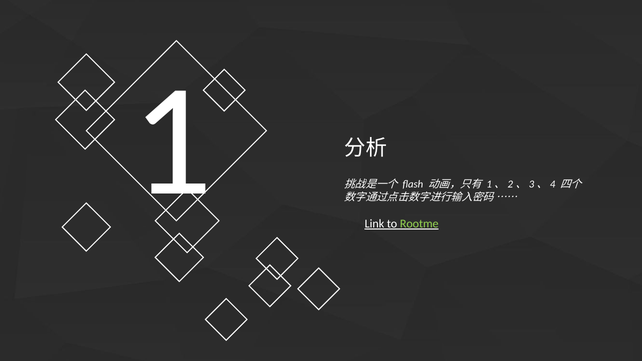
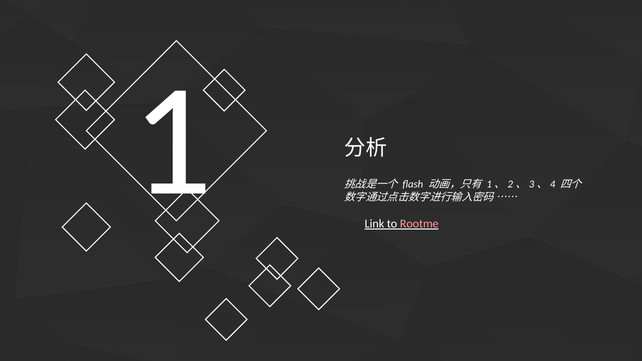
Rootme colour: light green -> pink (419, 224)
